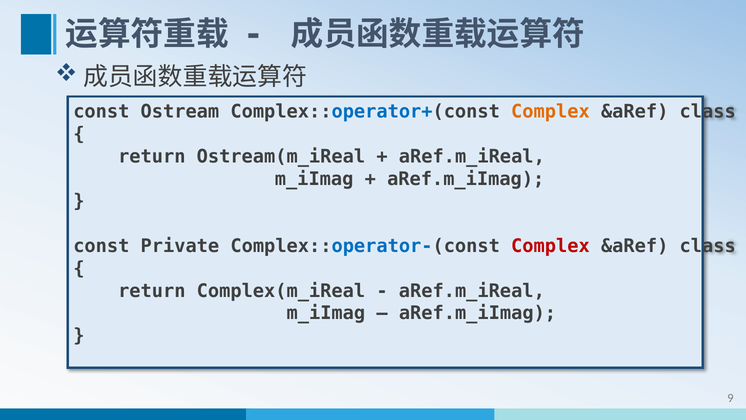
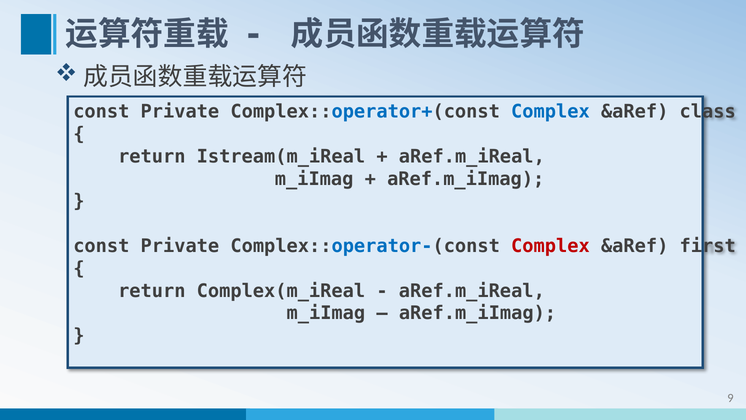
Ostream: Ostream -> Private (180, 112)
Complex colour: orange -> blue (550, 112)
Ostream(m_iReal: Ostream(m_iReal -> Istream(m_iReal (281, 156)
class: class -> first (708, 246)
